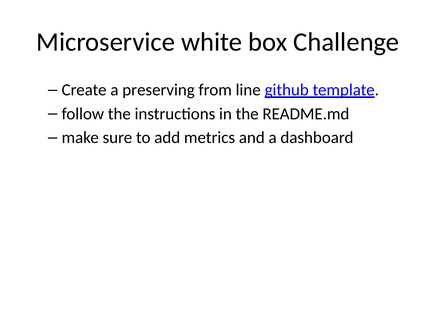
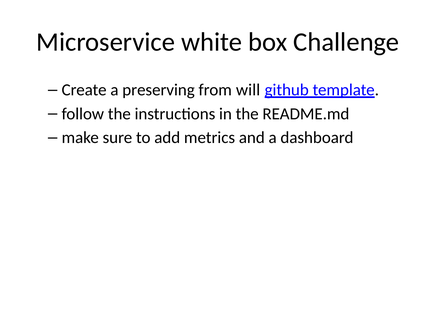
line: line -> will (248, 90)
